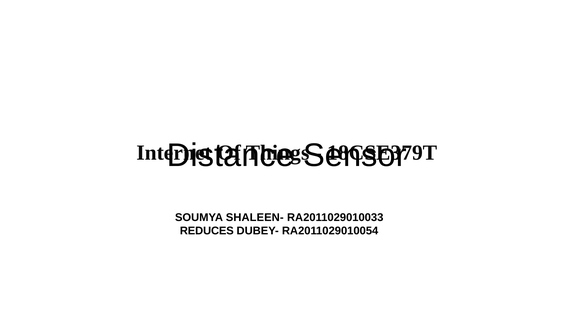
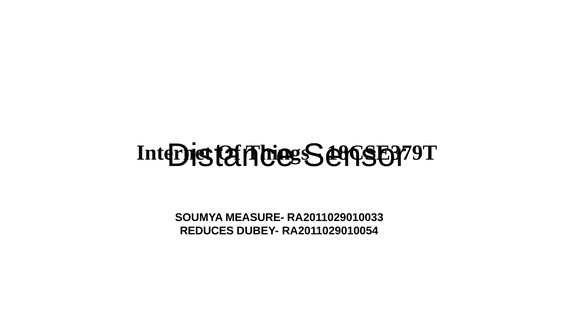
SHALEEN-: SHALEEN- -> MEASURE- (255, 217)
